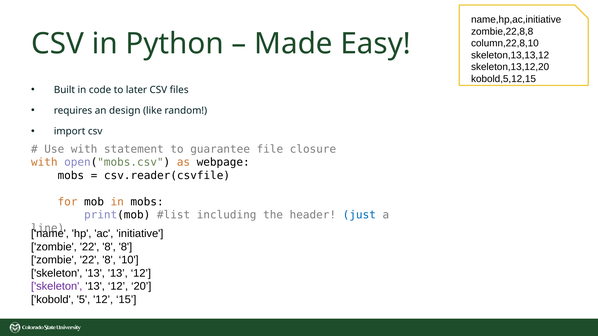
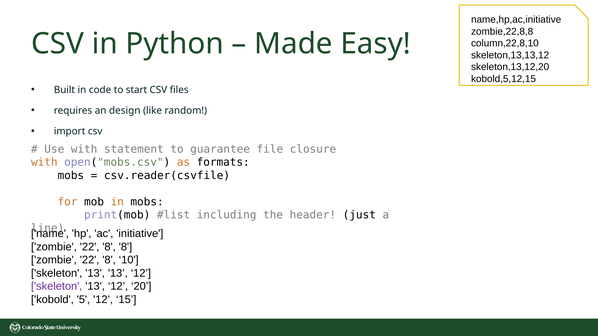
later: later -> start (137, 90)
webpage: webpage -> formats (223, 162)
just colour: blue -> black (359, 215)
